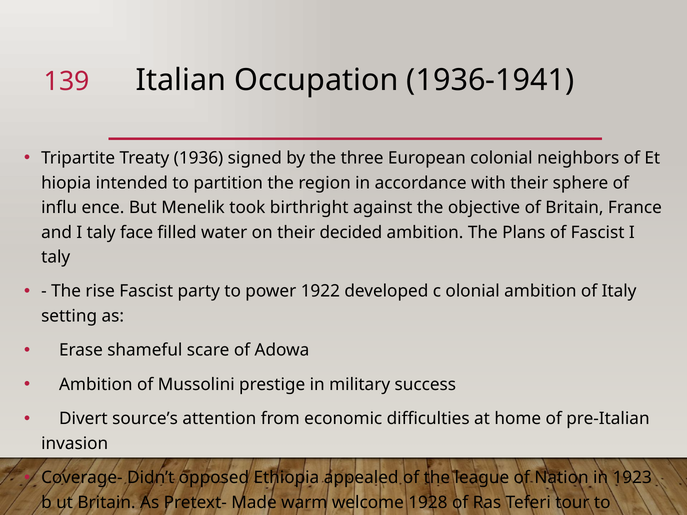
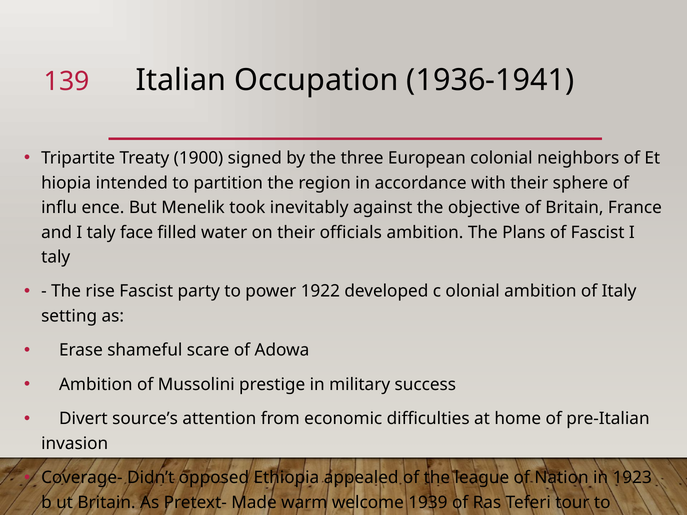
1936: 1936 -> 1900 (199, 158)
birthright: birthright -> inevitably (309, 208)
decided: decided -> officials (351, 232)
welcome 1928: 1928 -> 1939 (428, 503)
